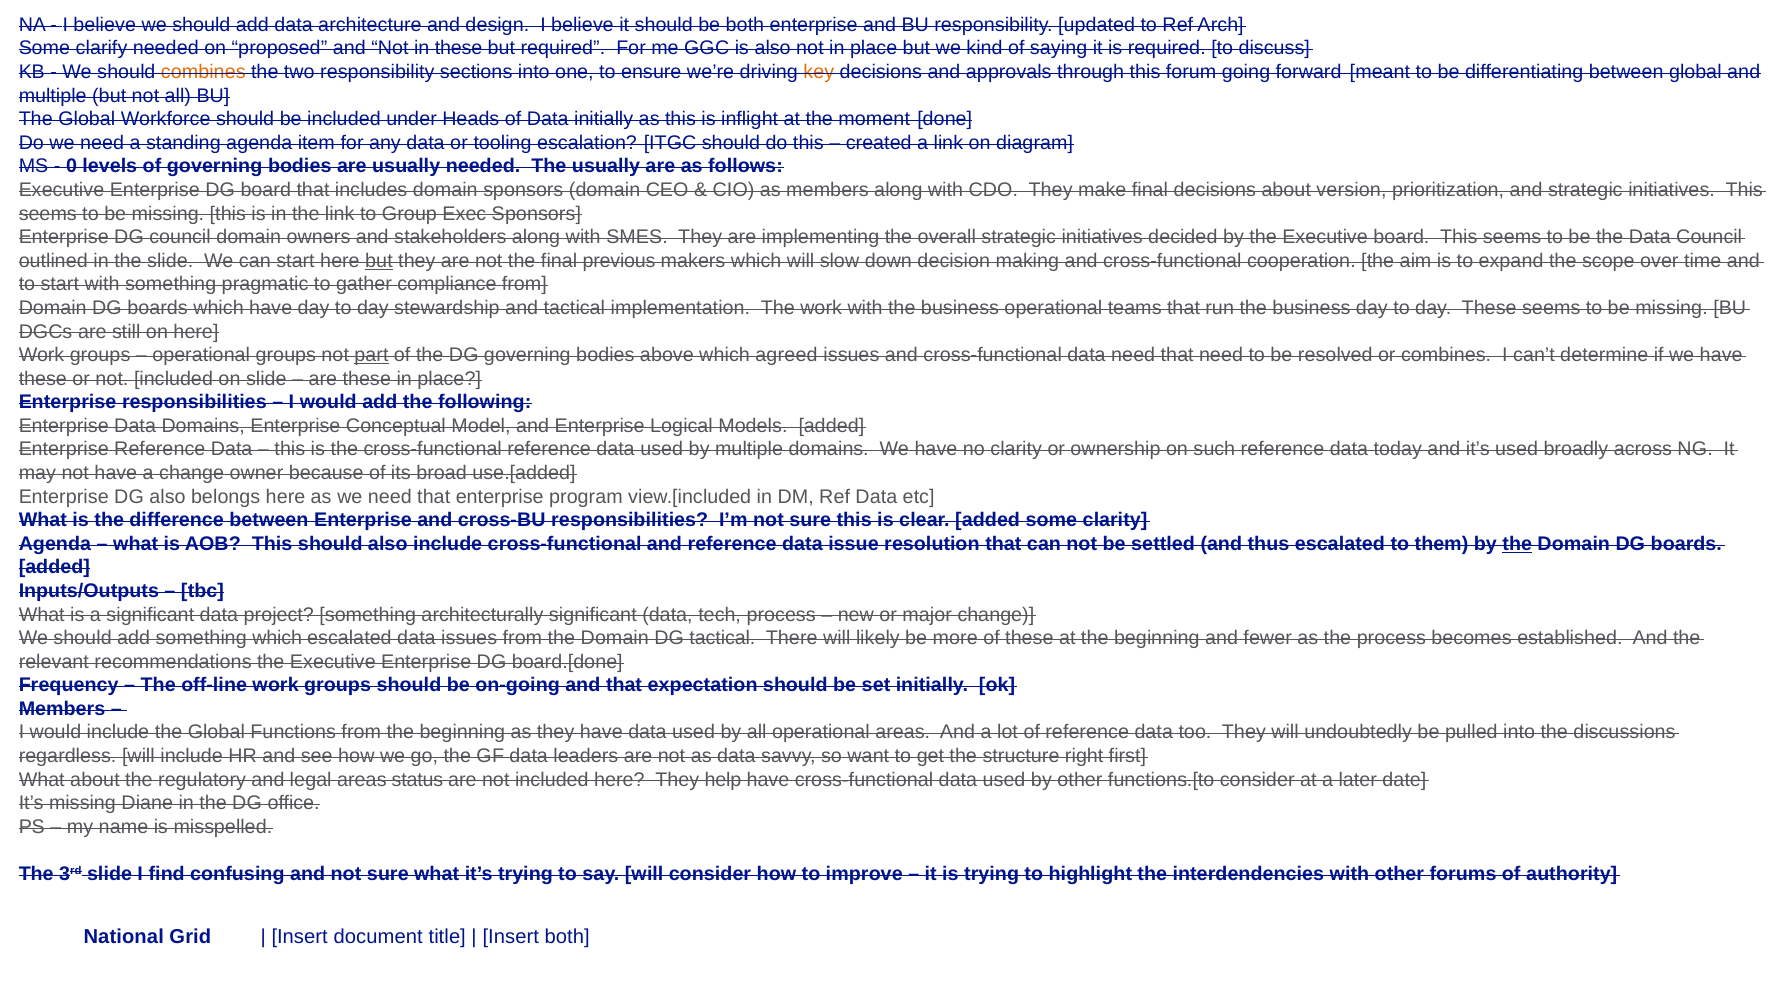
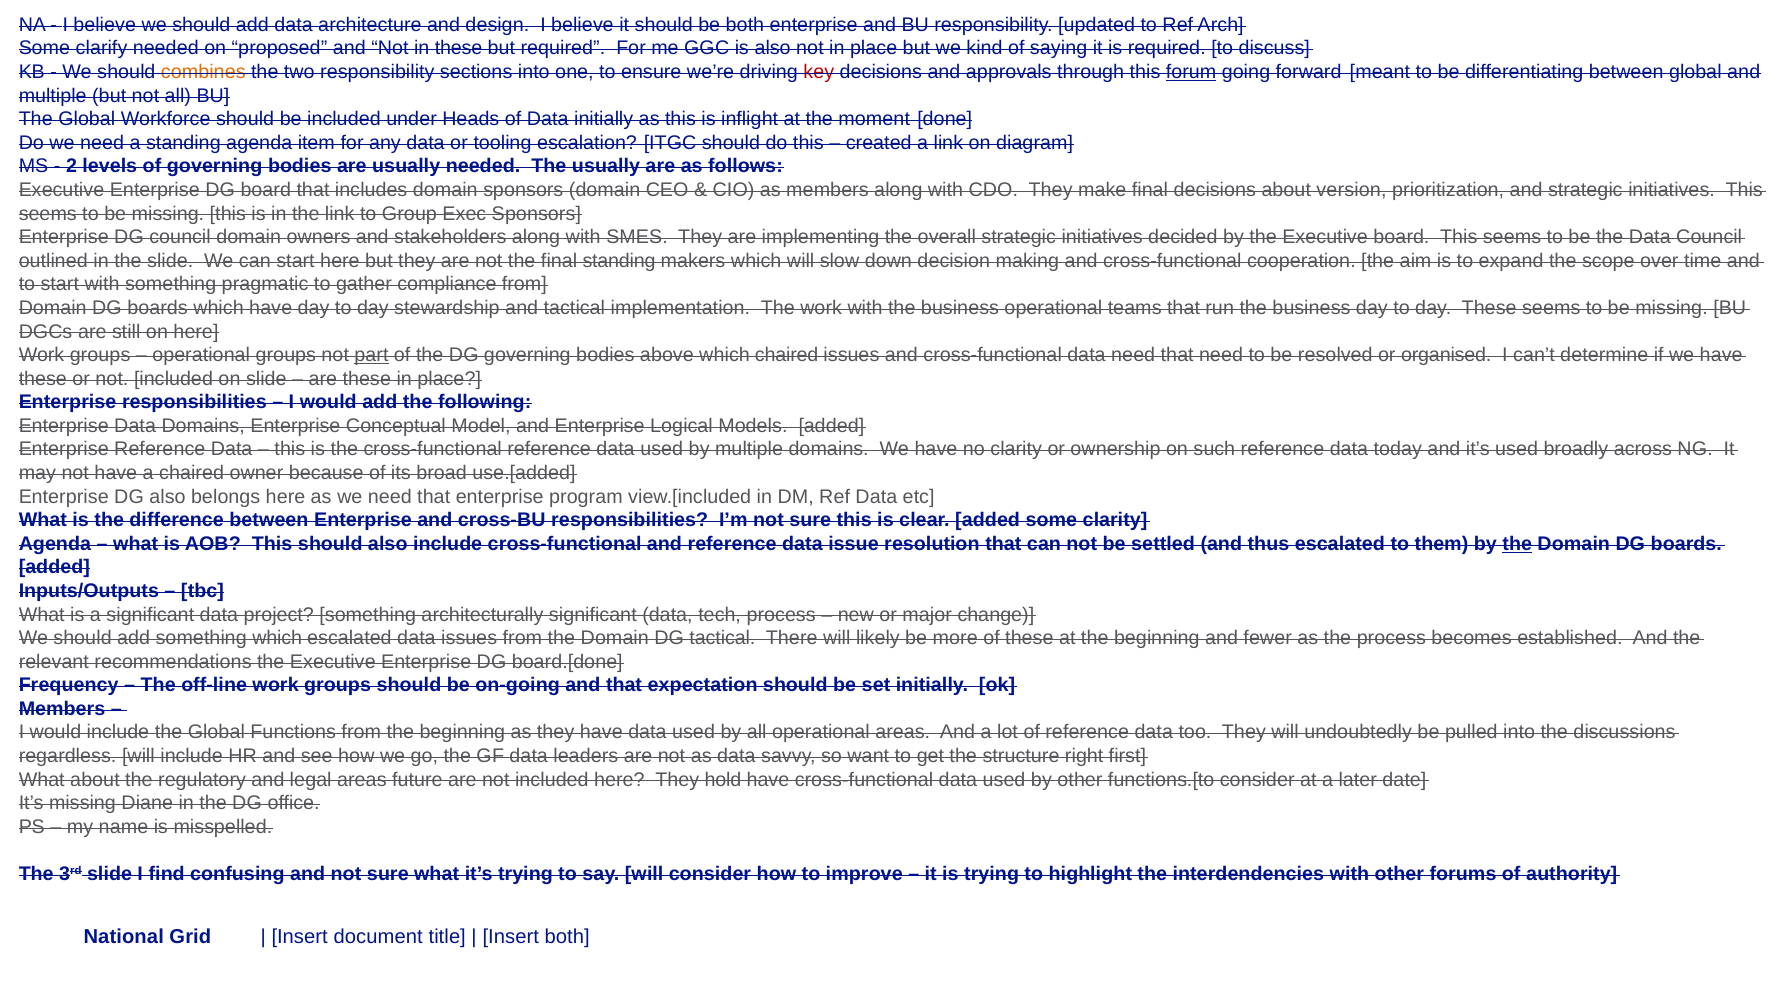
key colour: orange -> red (819, 72)
forum underline: none -> present (1191, 72)
0: 0 -> 2 (72, 166)
but underline: present -> none (379, 261)
final previous: previous -> standing (619, 261)
which agreed: agreed -> chaired (787, 355)
or combines: combines -> organised (1446, 355)
a change: change -> chaired (192, 473)
status: status -> future (417, 780)
help: help -> hold (723, 780)
